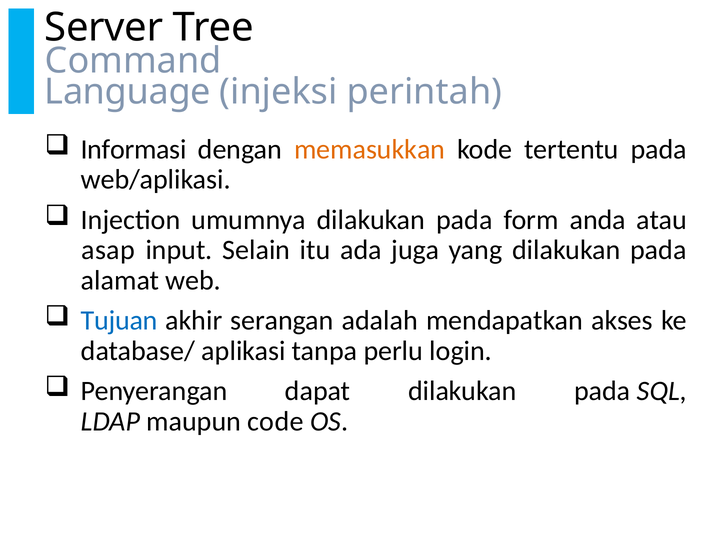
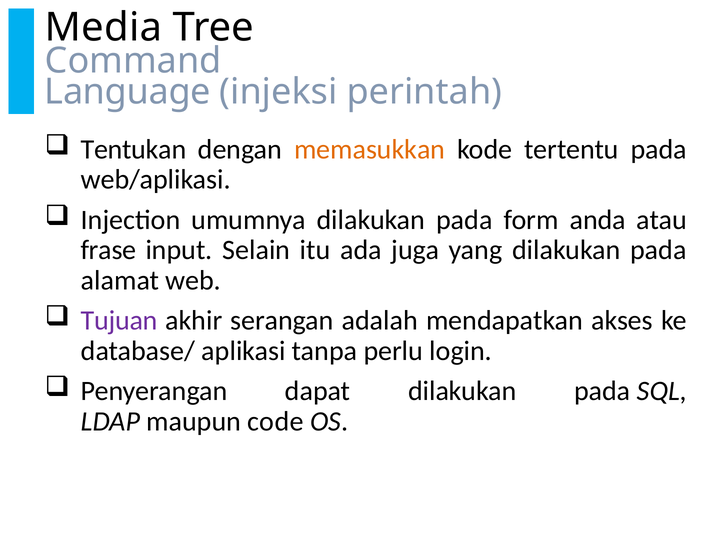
Server: Server -> Media (104, 28)
Informasi: Informasi -> Tentukan (134, 150)
asap: asap -> frase (109, 250)
Tujuan colour: blue -> purple (119, 321)
